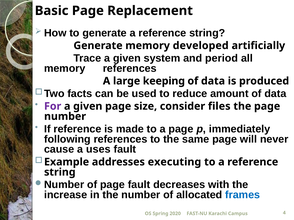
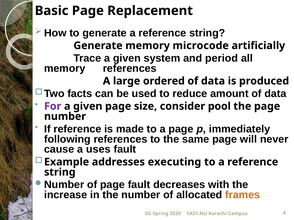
developed: developed -> microcode (201, 46)
keeping: keeping -> ordered (164, 81)
files: files -> pool (219, 106)
frames colour: blue -> orange (243, 195)
